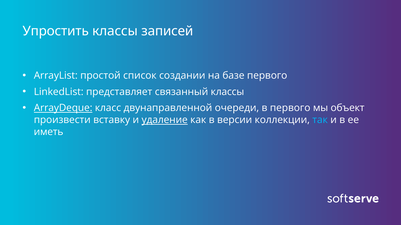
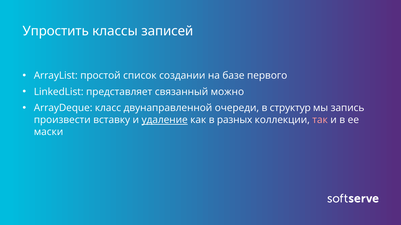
связанный классы: классы -> можно (227, 92)
ArrayDeque underline: present -> none (63, 108)
в первого: первого -> структур (290, 108)
объект: объект -> запись (348, 108)
версии: версии -> разных (235, 120)
так colour: light blue -> pink (320, 120)
иметь: иметь -> маски (49, 132)
